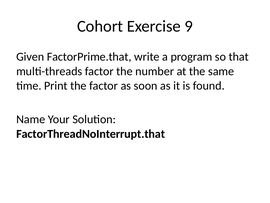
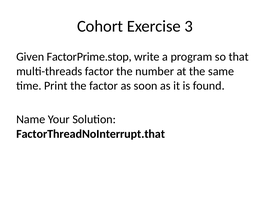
9: 9 -> 3 (189, 26)
FactorPrime.that: FactorPrime.that -> FactorPrime.stop (89, 57)
